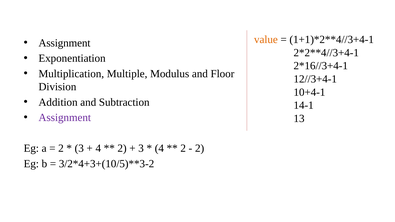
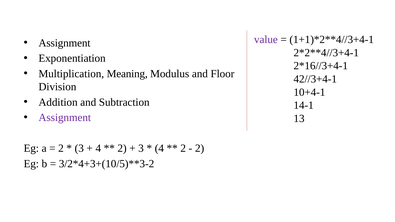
value colour: orange -> purple (266, 40)
Multiple: Multiple -> Meaning (127, 74)
12//3+4-1: 12//3+4-1 -> 42//3+4-1 (315, 79)
